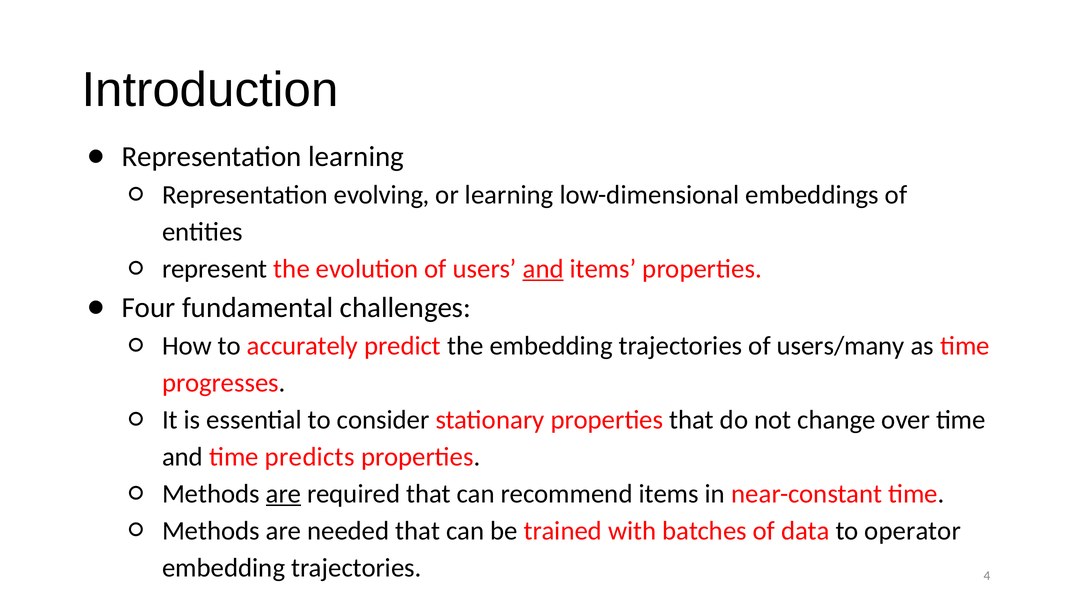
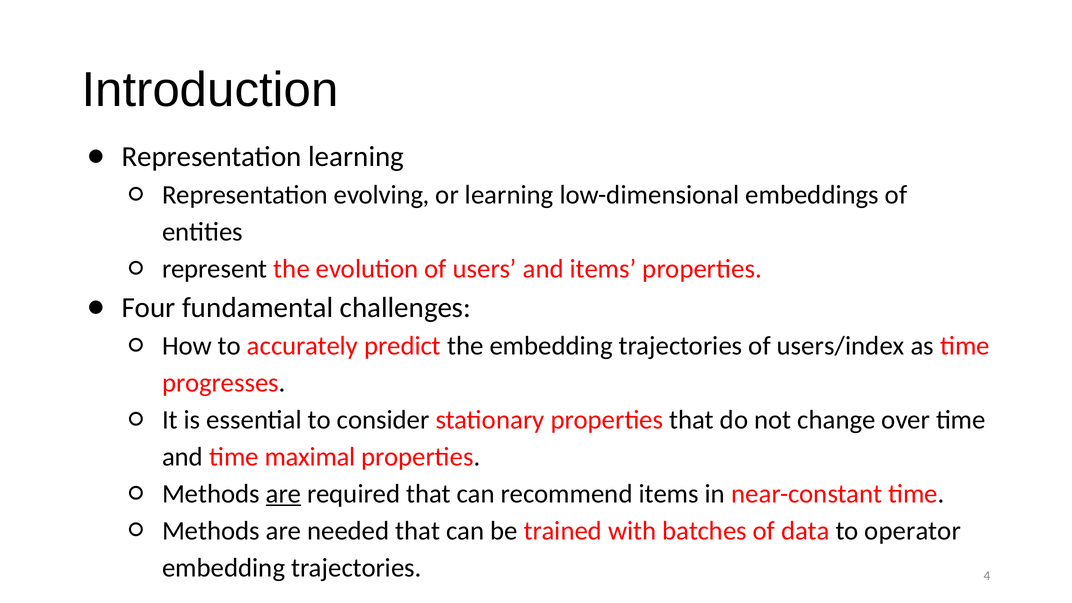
and underline: present -> none (543, 269)
users/many: users/many -> users/index (841, 346)
predicts: predicts -> maximal (310, 457)
